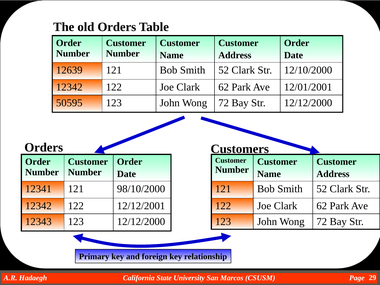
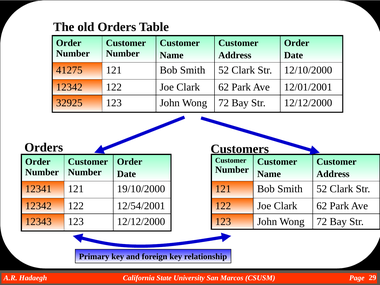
12639: 12639 -> 41275 (69, 70)
50595: 50595 -> 32925 (69, 103)
98/10/2000: 98/10/2000 -> 19/10/2000 (141, 189)
12/12/2001: 12/12/2001 -> 12/54/2001 (141, 206)
